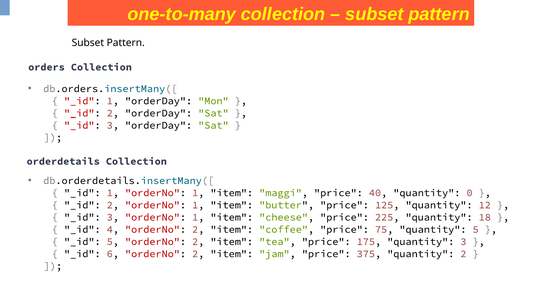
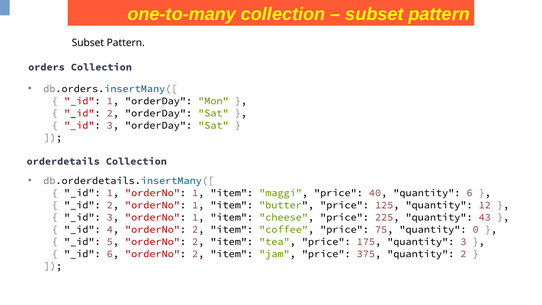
quantity 0: 0 -> 6 (470, 193)
18: 18 -> 43 (485, 217)
quantity 5: 5 -> 0 (476, 229)
